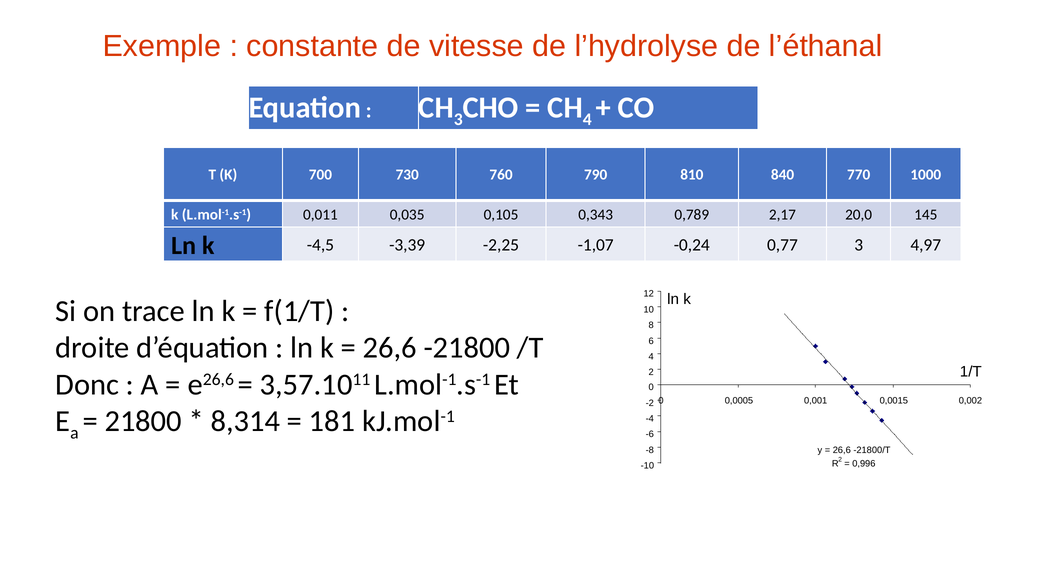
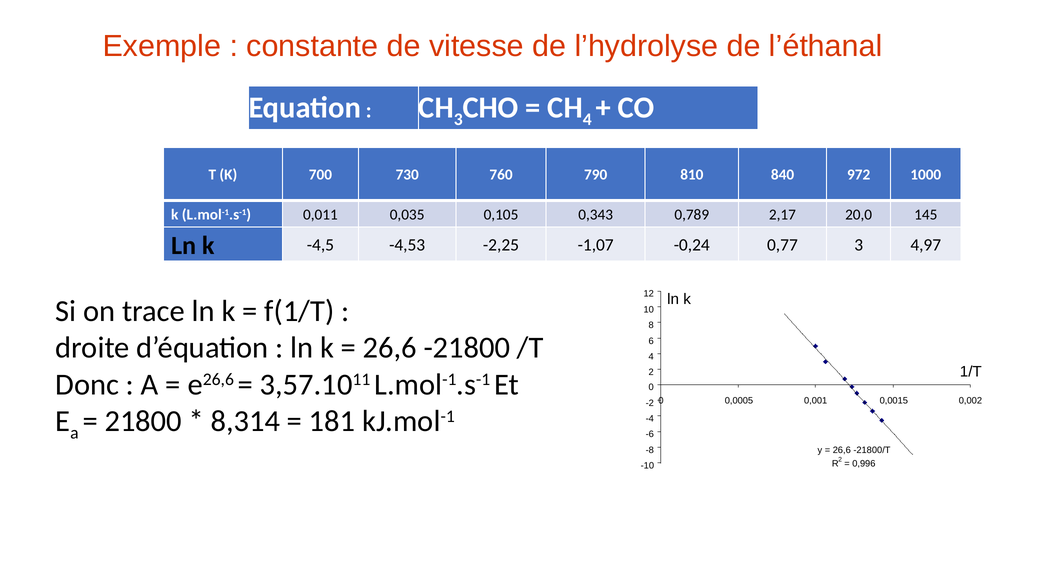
770: 770 -> 972 (859, 175)
-3,39: -3,39 -> -4,53 (407, 245)
